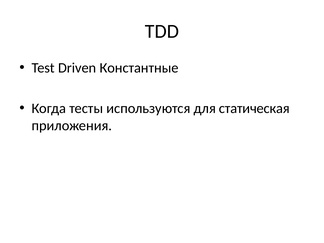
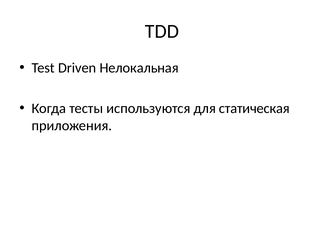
Константные: Константные -> Нелокальная (139, 68)
